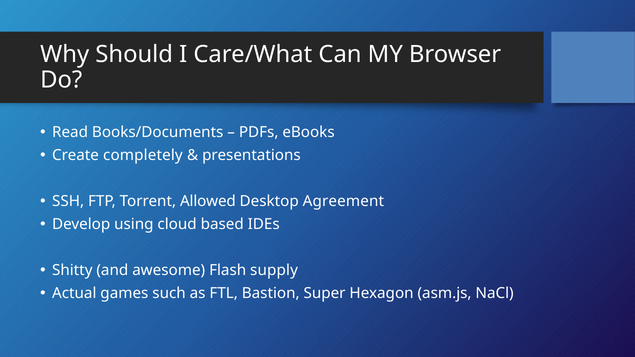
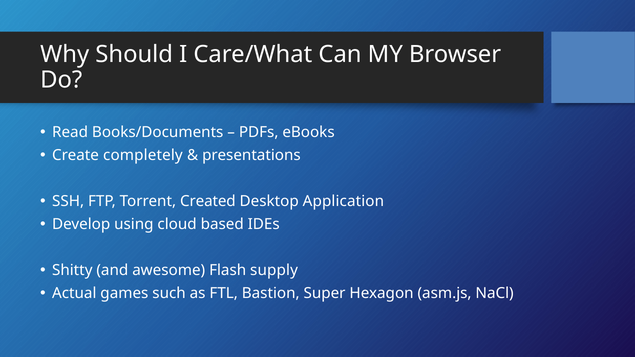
Allowed: Allowed -> Created (208, 201)
Agreement: Agreement -> Application (343, 201)
